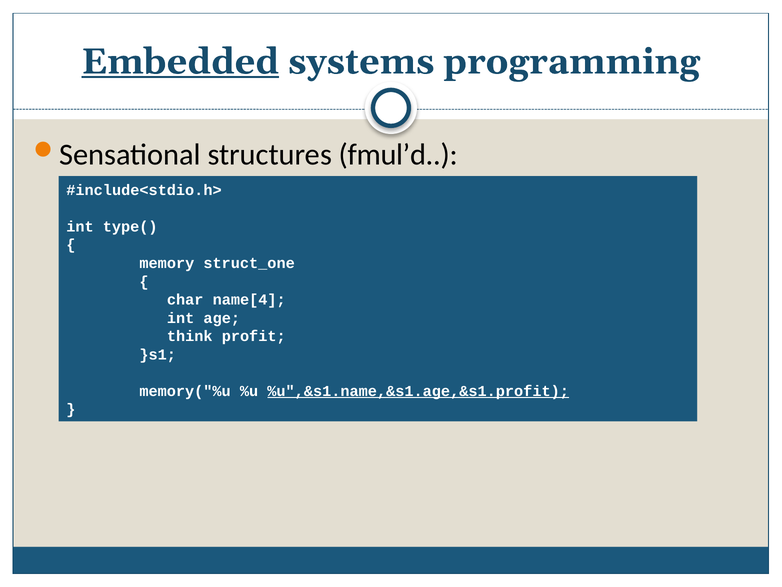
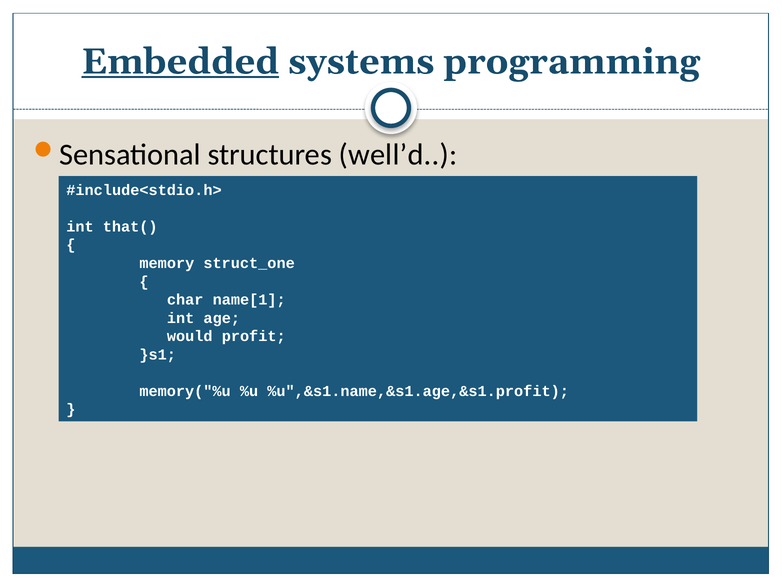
fmul’d: fmul’d -> well’d (398, 155)
type(: type( -> that( (130, 227)
name[4: name[4 -> name[1 (249, 300)
think: think -> would (190, 336)
%u",&s1.name,&s1.age,&s1.profit underline: present -> none (418, 391)
